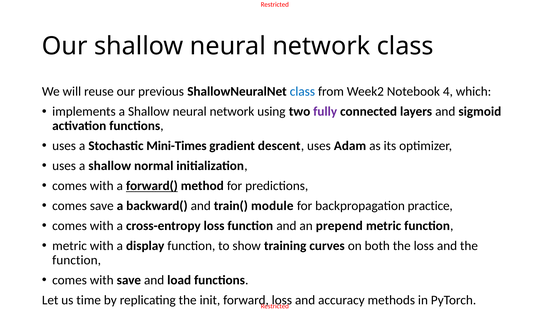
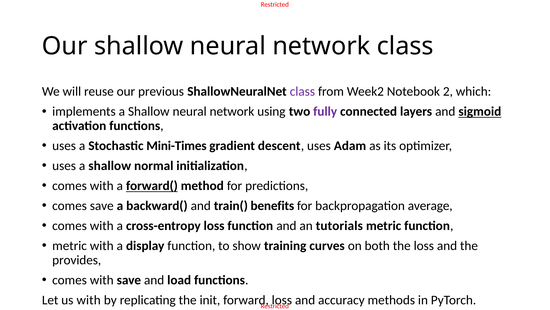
class colour: blue -> purple (302, 91)
4: 4 -> 2 (448, 91)
sigmoid underline: none -> present (480, 111)
module: module -> benefits (272, 205)
practice: practice -> average (430, 205)
prepend: prepend -> tutorials (339, 225)
function: function -> provides (77, 260)
us time: time -> with (89, 300)
